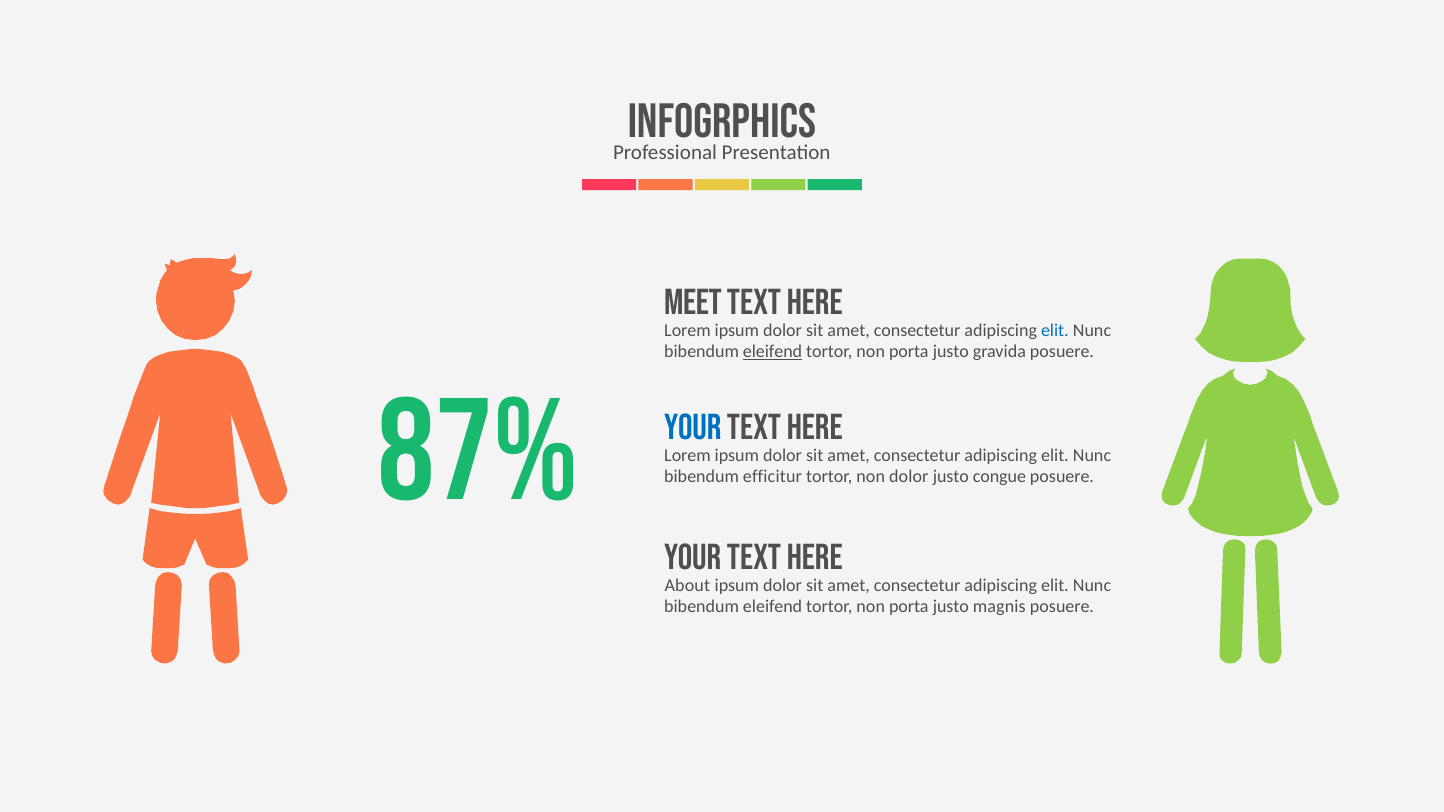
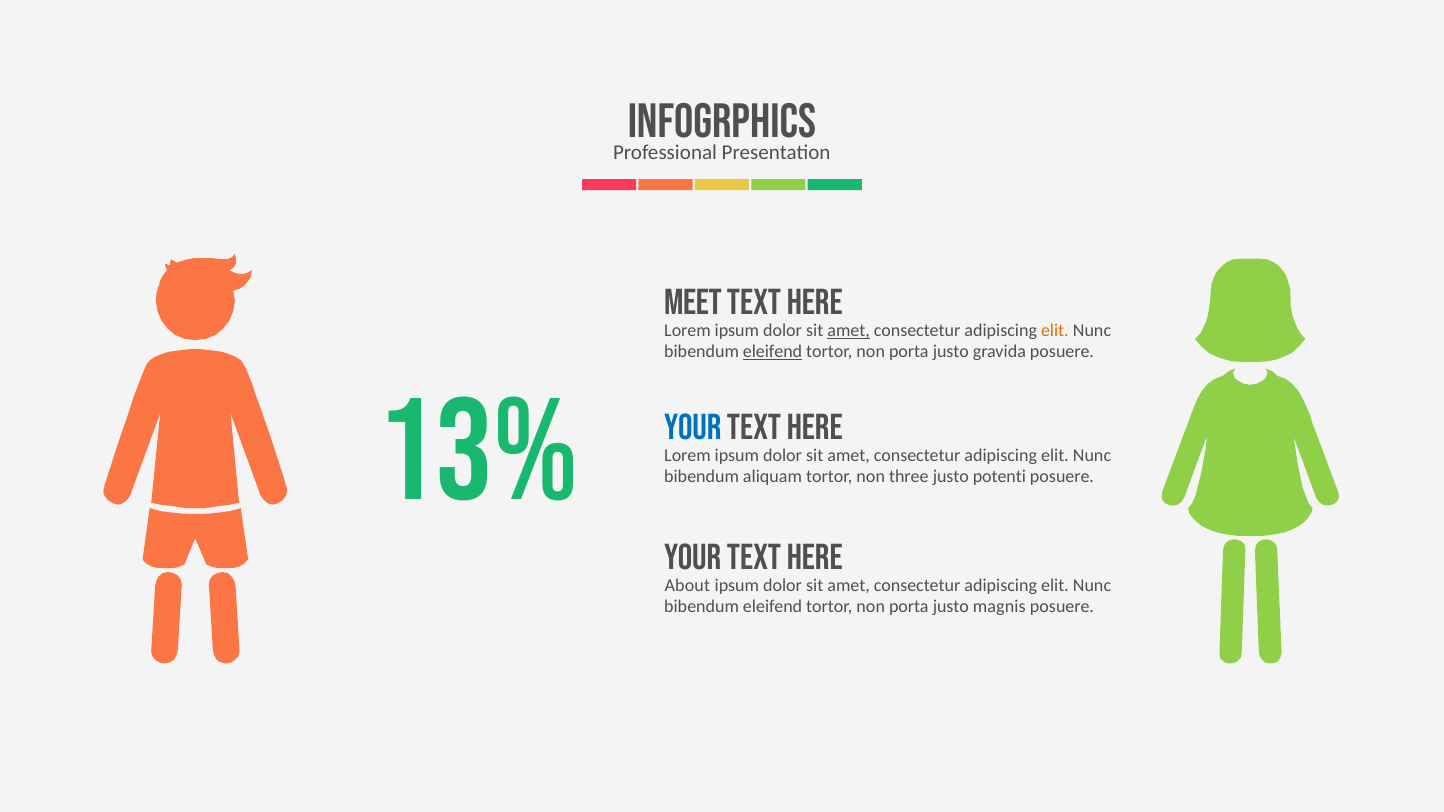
amet underline: none -> present (849, 330)
elit colour: blue -> orange (1055, 330)
87%: 87% -> 13% (478, 452)
efficitur: efficitur -> aliquam (772, 477)
non dolor: dolor -> three (909, 477)
congue: congue -> potenti (999, 477)
